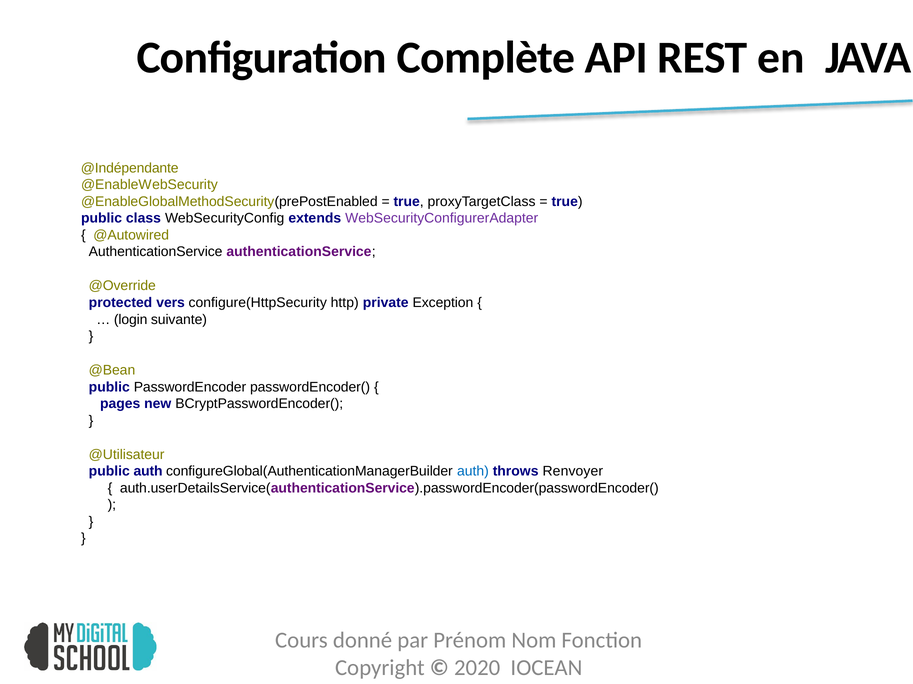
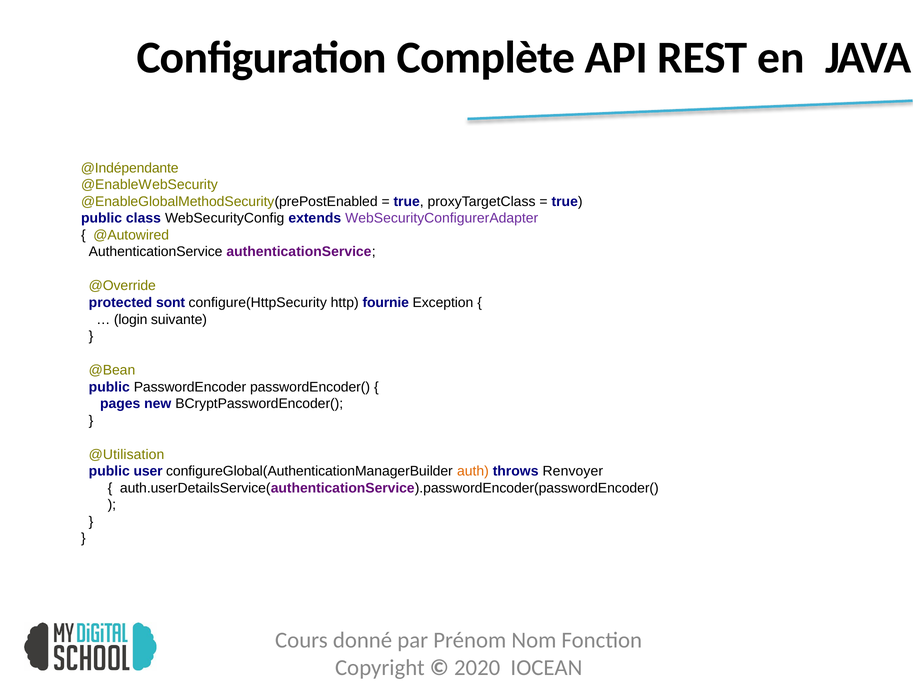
vers: vers -> sont (171, 303)
private: private -> fournie (386, 303)
@Utilisateur: @Utilisateur -> @Utilisation (127, 455)
public auth: auth -> user (148, 472)
auth colour: blue -> orange (473, 472)
